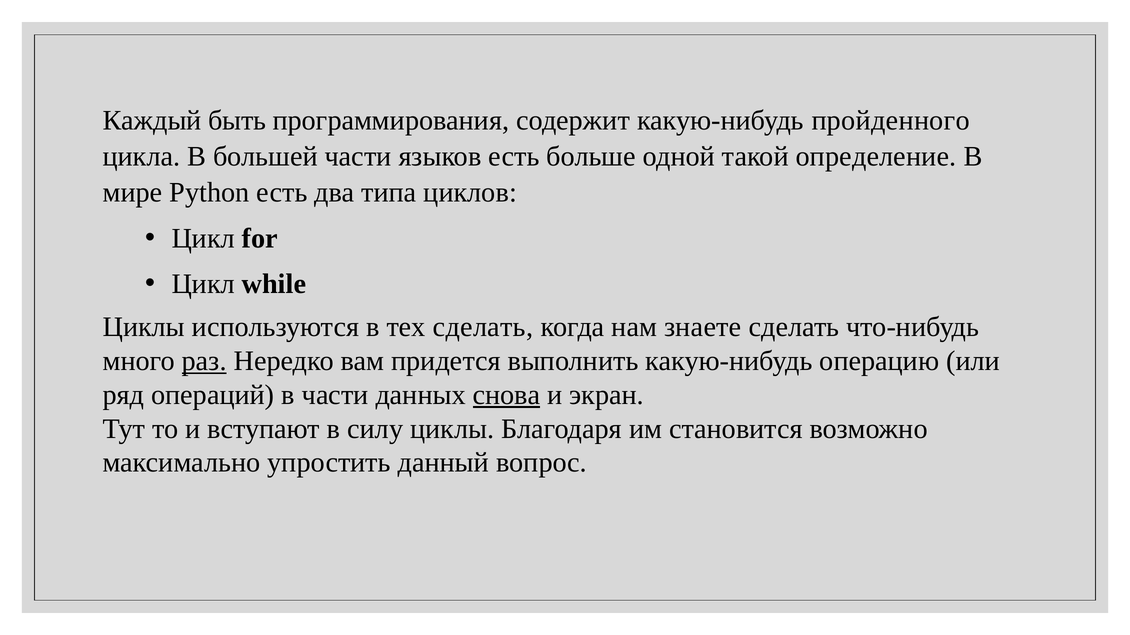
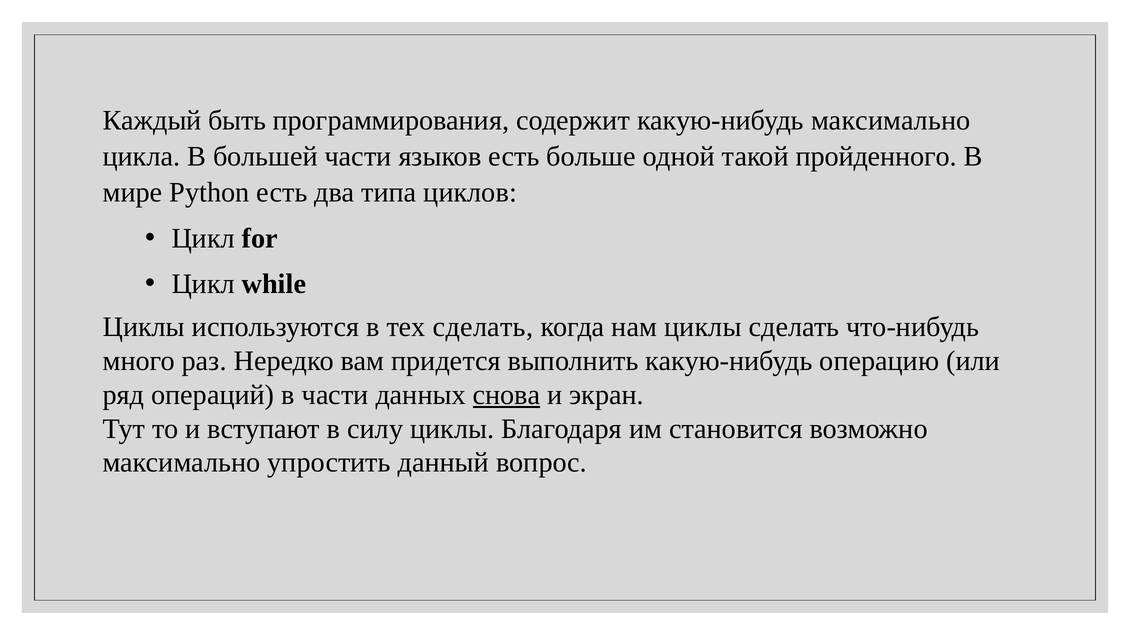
какую-нибудь пройденного: пройденного -> максимально (891, 120)
определение: определение -> пройденного (876, 157)
нам знаете: знаете -> циклы (703, 328)
раз underline: present -> none (204, 361)
